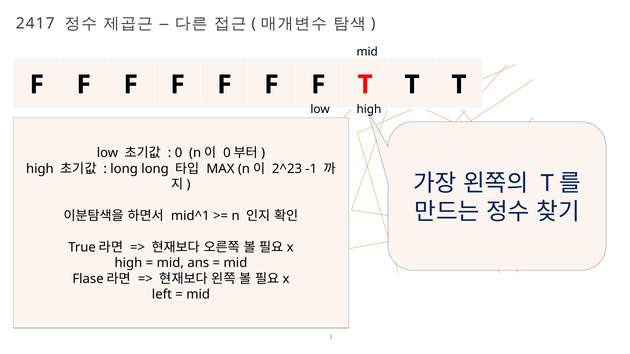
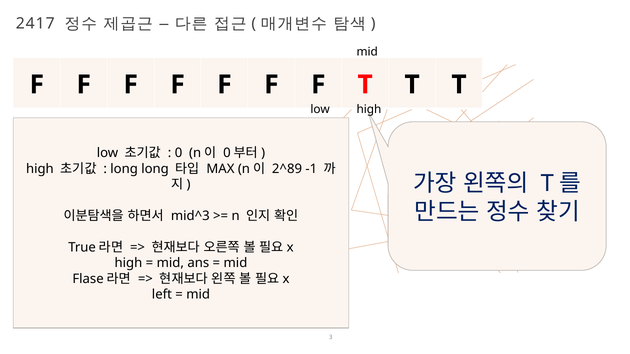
2^23: 2^23 -> 2^89 (287, 169)
mid^1: mid^1 -> mid^3 (190, 216)
